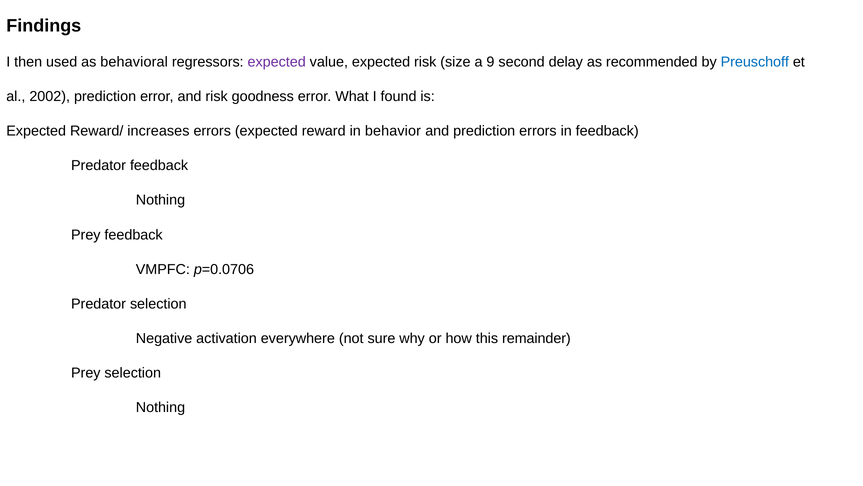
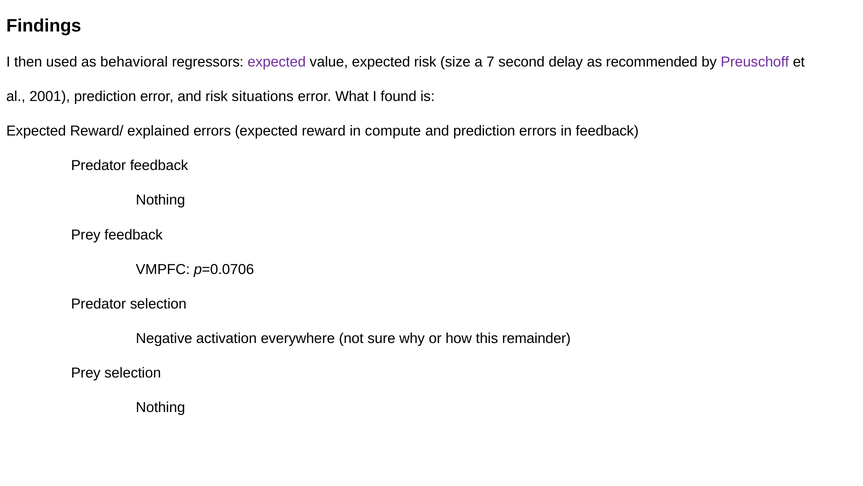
9: 9 -> 7 (490, 62)
Preuschoff colour: blue -> purple (755, 62)
2002: 2002 -> 2001 (50, 96)
goodness: goodness -> situations (263, 96)
increases: increases -> explained (158, 131)
behavior: behavior -> compute (393, 131)
